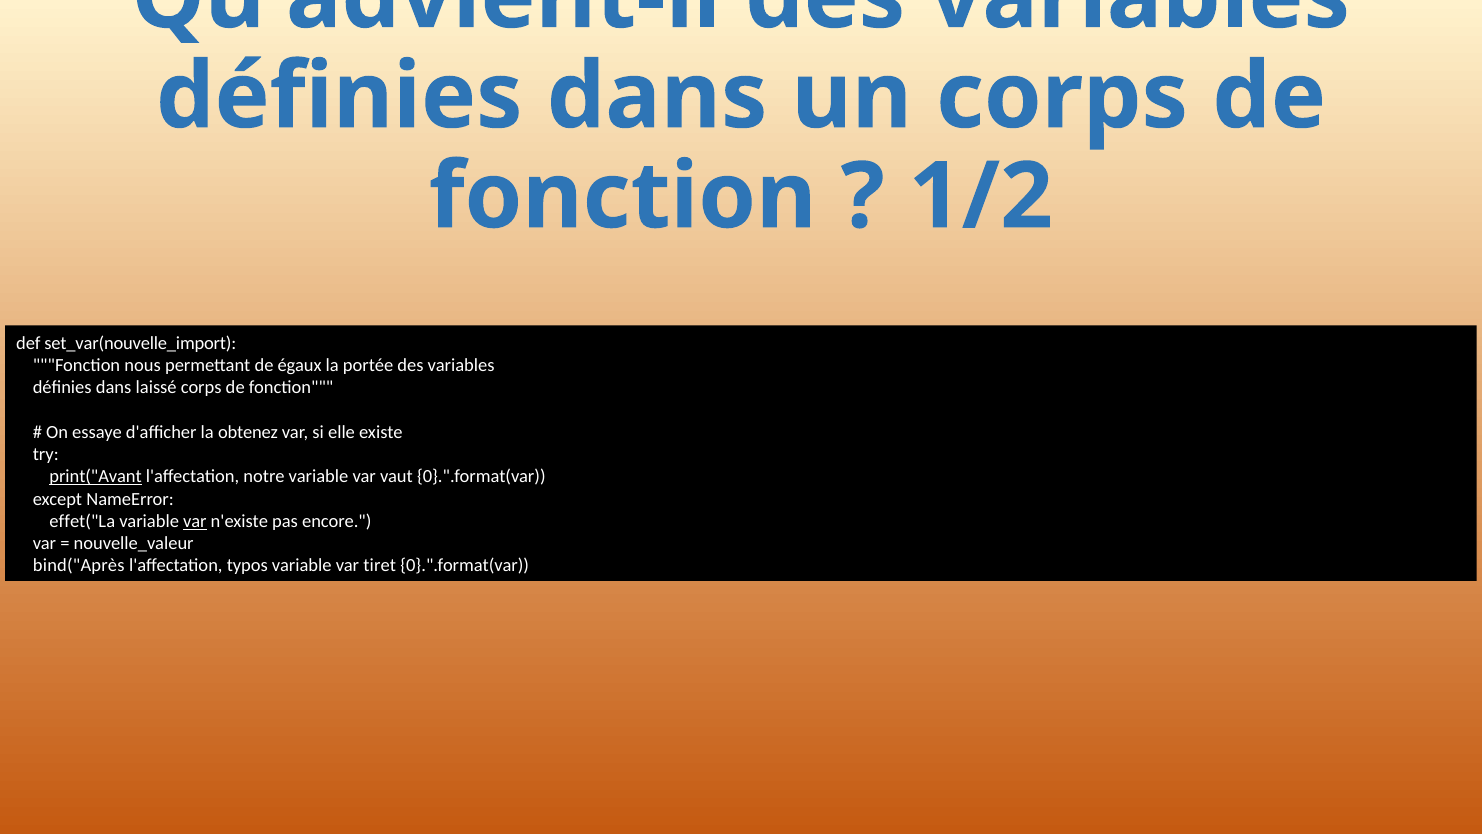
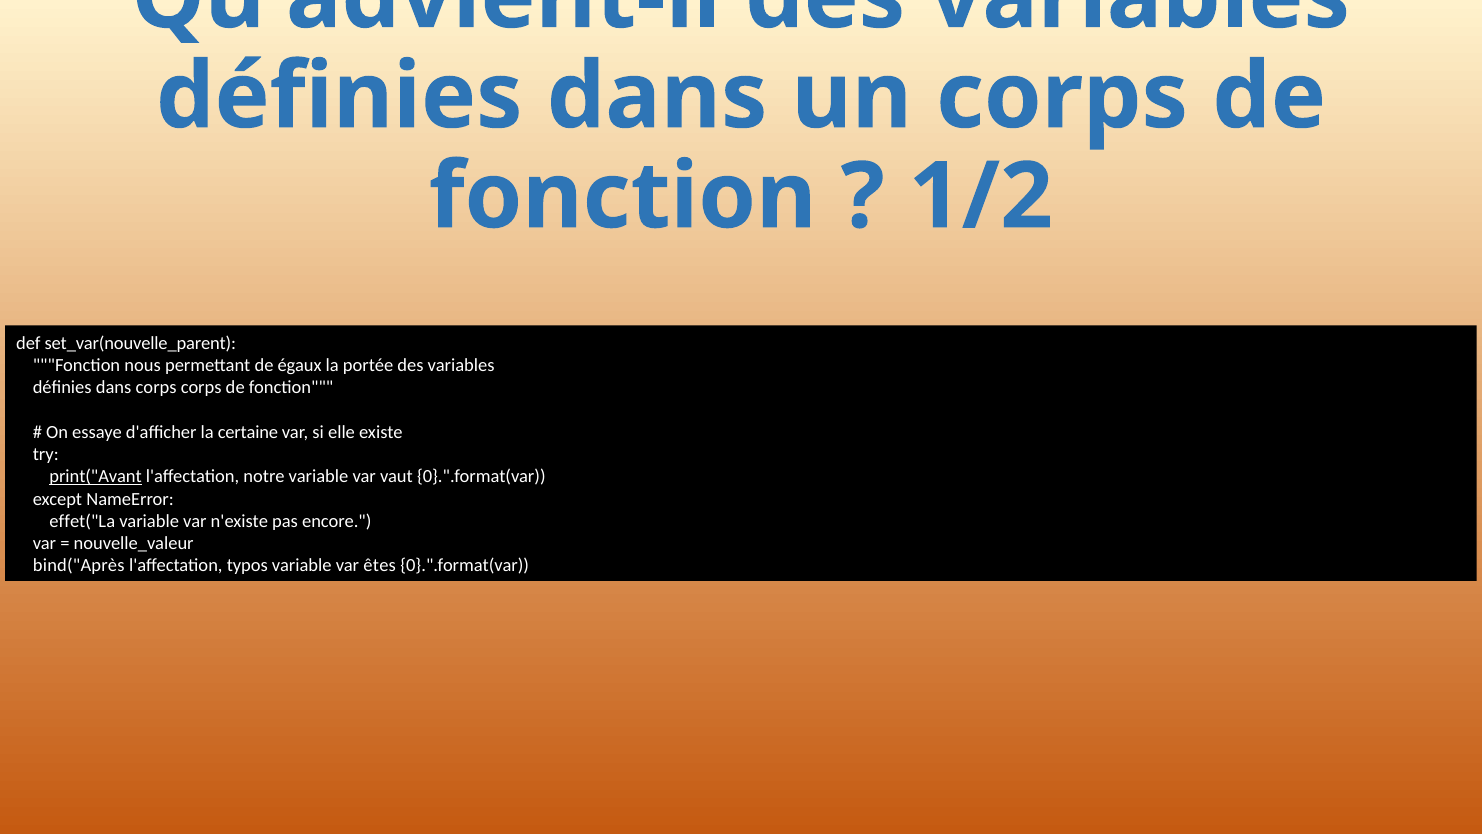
set_var(nouvelle_import: set_var(nouvelle_import -> set_var(nouvelle_parent (140, 343)
dans laissé: laissé -> corps (156, 388)
obtenez: obtenez -> certaine (248, 432)
var underline: present -> none (195, 521)
tiret: tiret -> êtes (380, 565)
